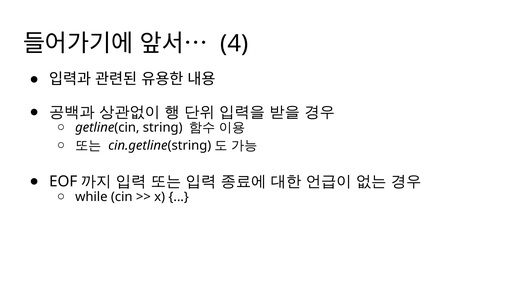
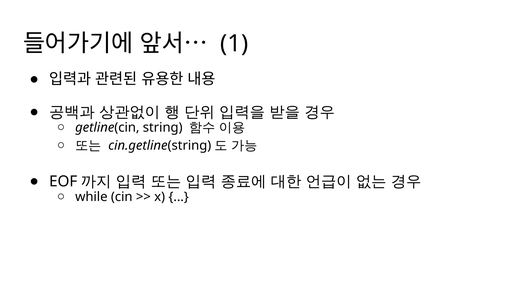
4: 4 -> 1 (234, 43)
